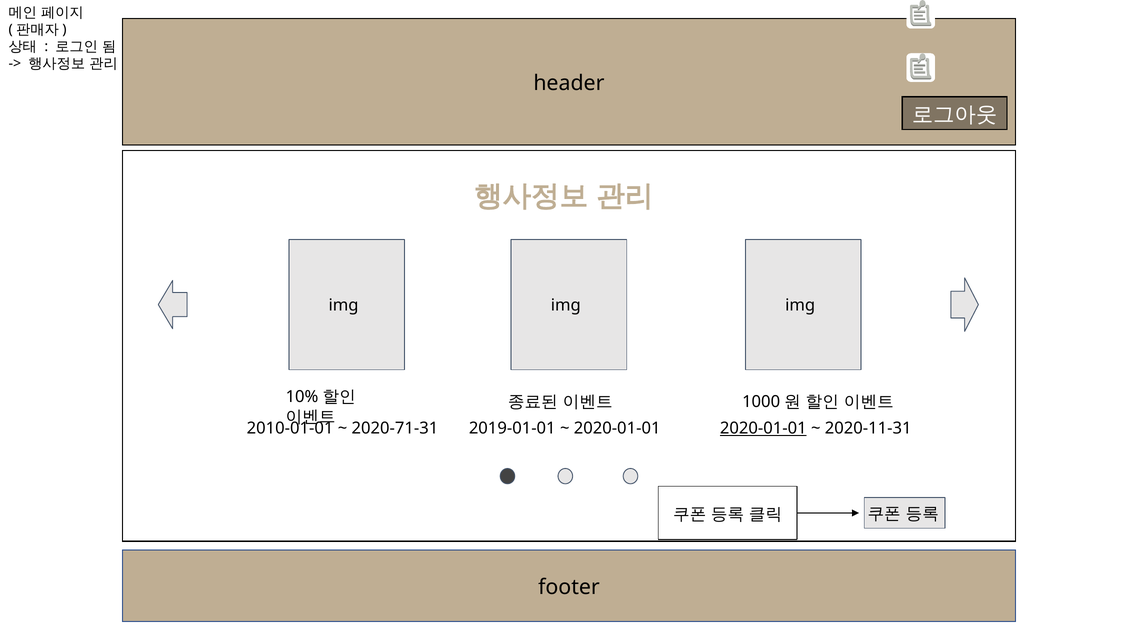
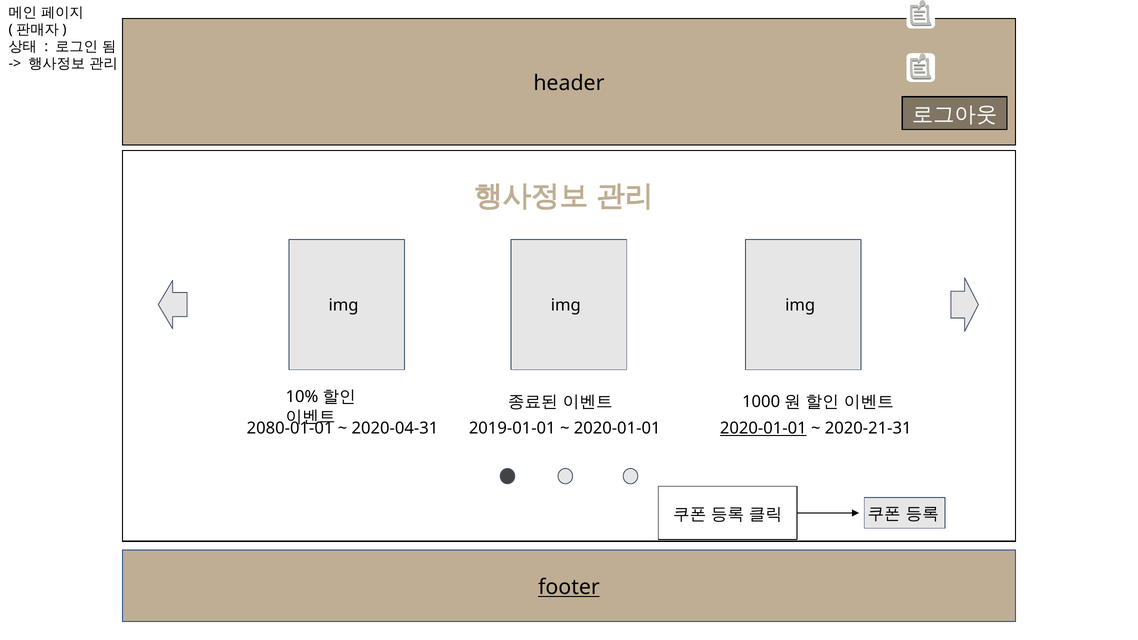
2010-01-01: 2010-01-01 -> 2080-01-01 (290, 428)
2020-71-31: 2020-71-31 -> 2020-04-31 (395, 428)
2020-11-31: 2020-11-31 -> 2020-21-31 (868, 428)
footer underline: none -> present (569, 587)
